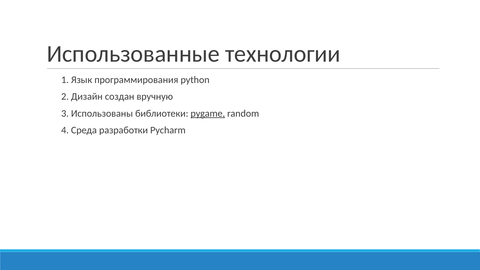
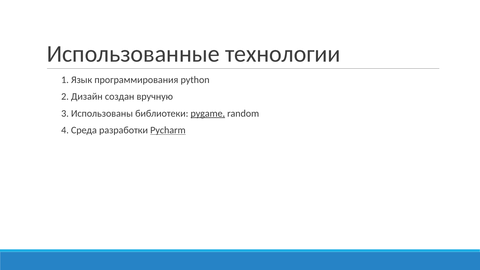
Pycharm underline: none -> present (168, 130)
